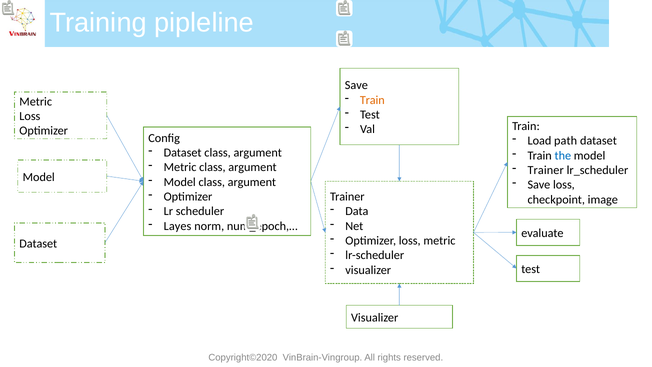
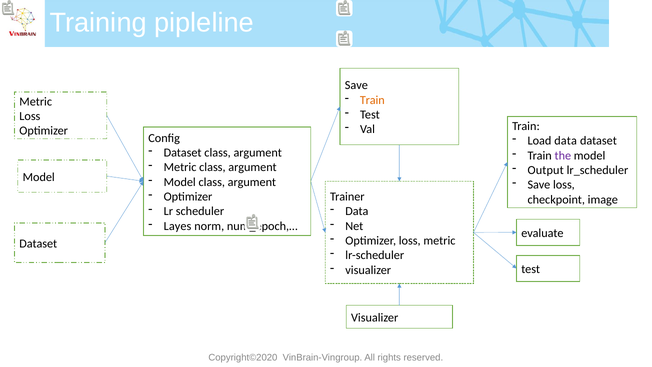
Load path: path -> data (566, 141)
the colour: blue -> purple (563, 155)
Trainer: Trainer -> Output (546, 170)
